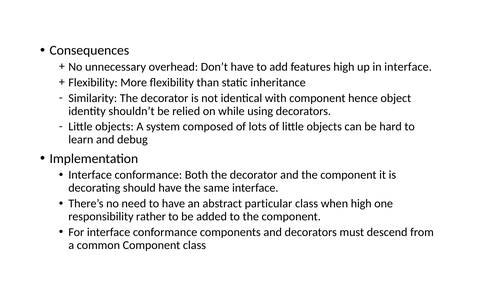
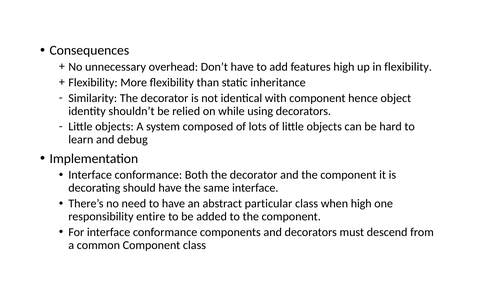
in interface: interface -> flexibility (408, 67)
rather: rather -> entire (151, 217)
